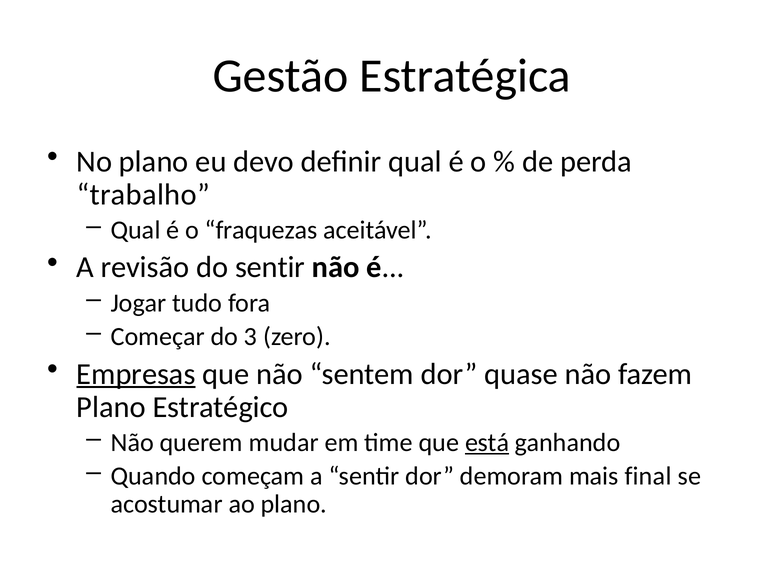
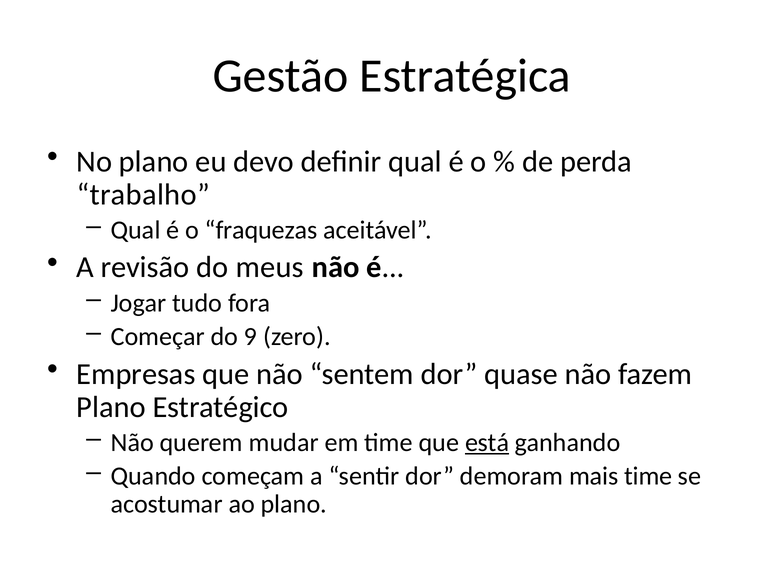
do sentir: sentir -> meus (270, 267)
3: 3 -> 9 (251, 337)
Empresas underline: present -> none (136, 374)
mais final: final -> time (648, 476)
